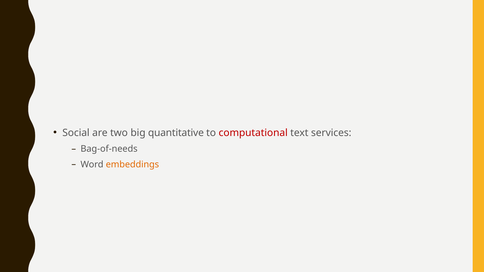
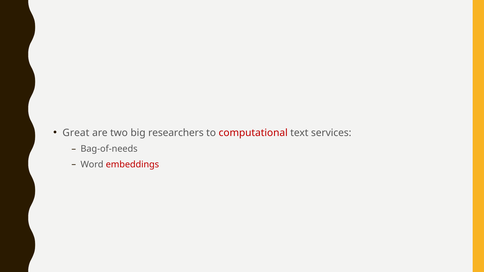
Social: Social -> Great (76, 133)
quantitative: quantitative -> researchers (176, 133)
embeddings colour: orange -> red (132, 165)
